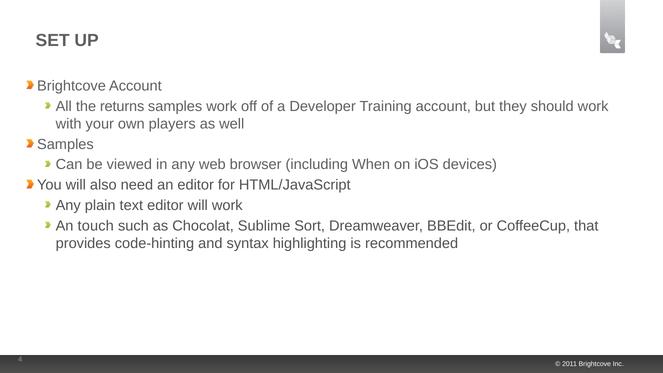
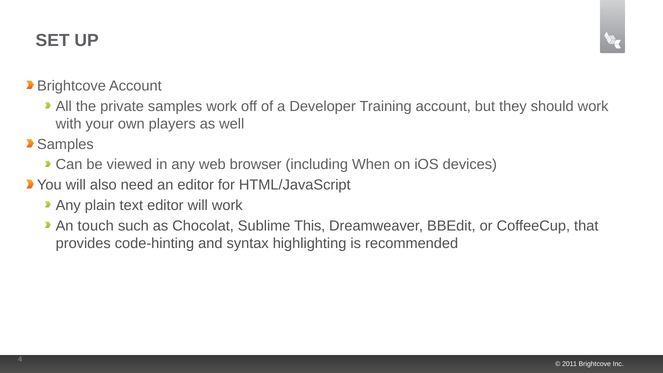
returns: returns -> private (122, 106)
Sort: Sort -> This (310, 226)
